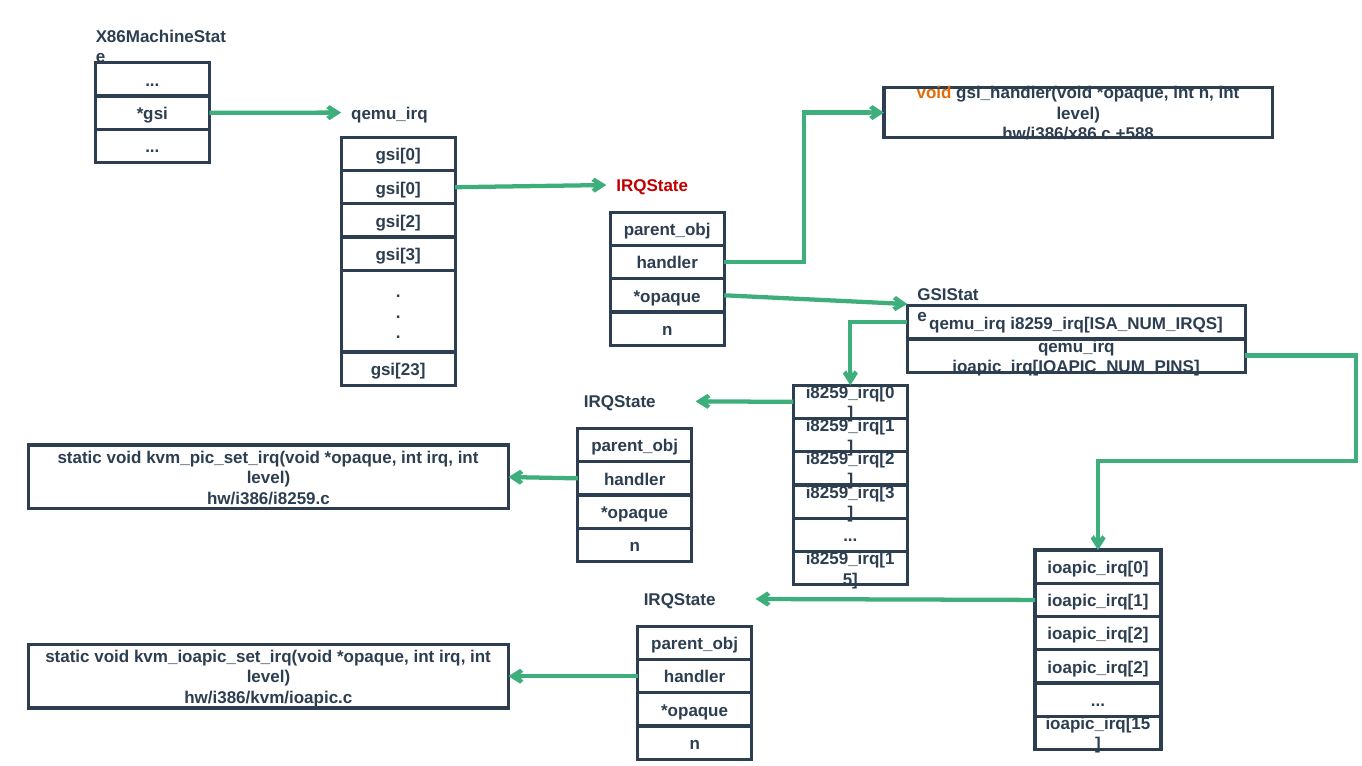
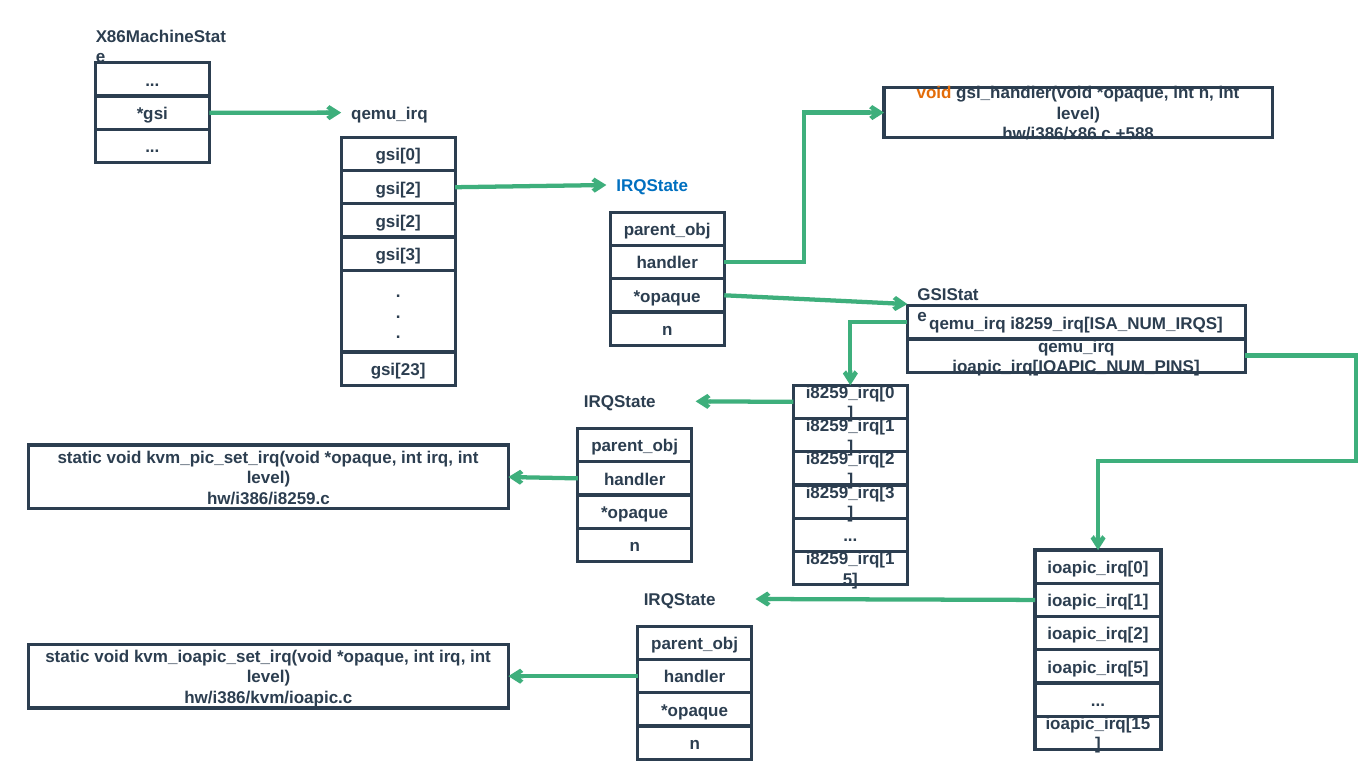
IRQState colour: red -> blue (652, 186)
gsi[0: gsi[0 -> gsi[2 (398, 188)
ioapic_irq[2: ioapic_irq[2 -> ioapic_irq[5 (1098, 668)
